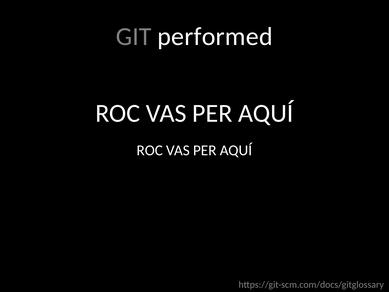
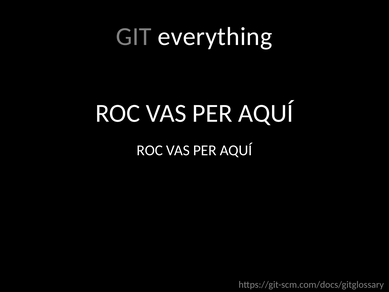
performed: performed -> everything (215, 36)
